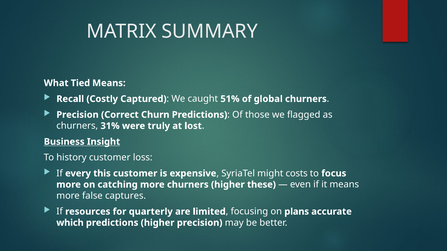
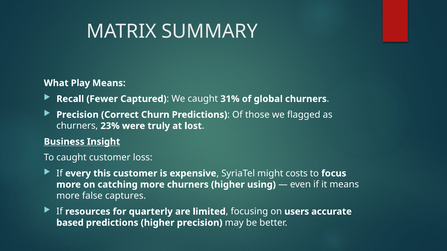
Tied: Tied -> Play (80, 83)
Costly: Costly -> Fewer (102, 99)
51%: 51% -> 31% (230, 99)
31%: 31% -> 23% (110, 126)
To history: history -> caught (71, 158)
these: these -> using (261, 185)
plans: plans -> users (297, 212)
which: which -> based (70, 223)
